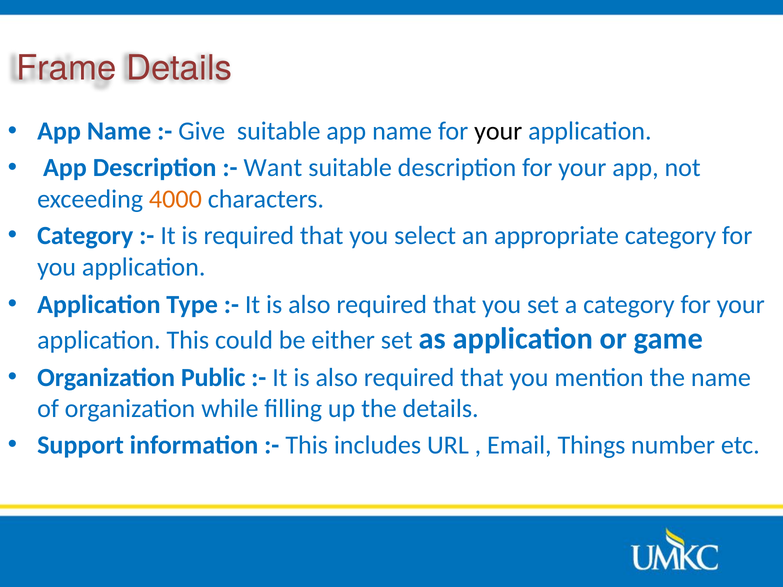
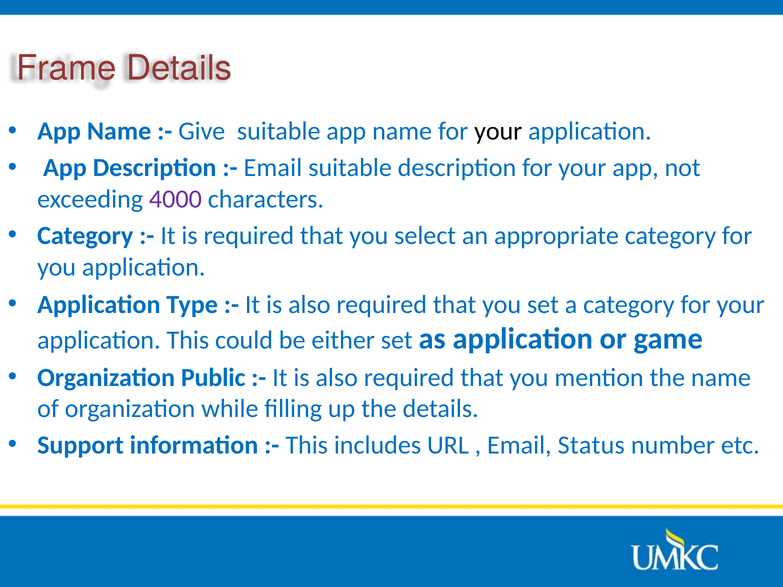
Want: Want -> Email (273, 168)
4000 colour: orange -> purple (175, 199)
Things: Things -> Status (591, 445)
